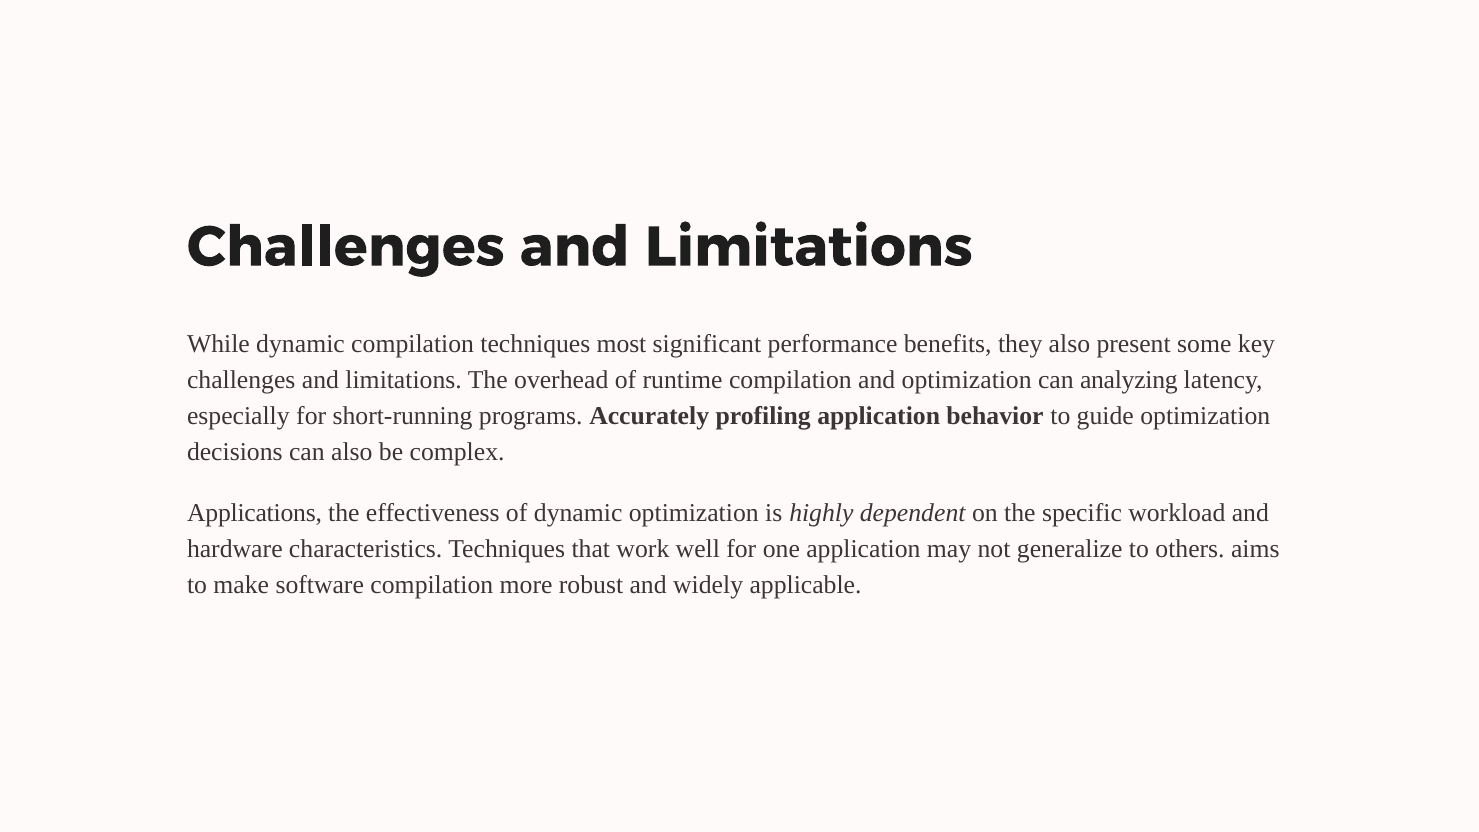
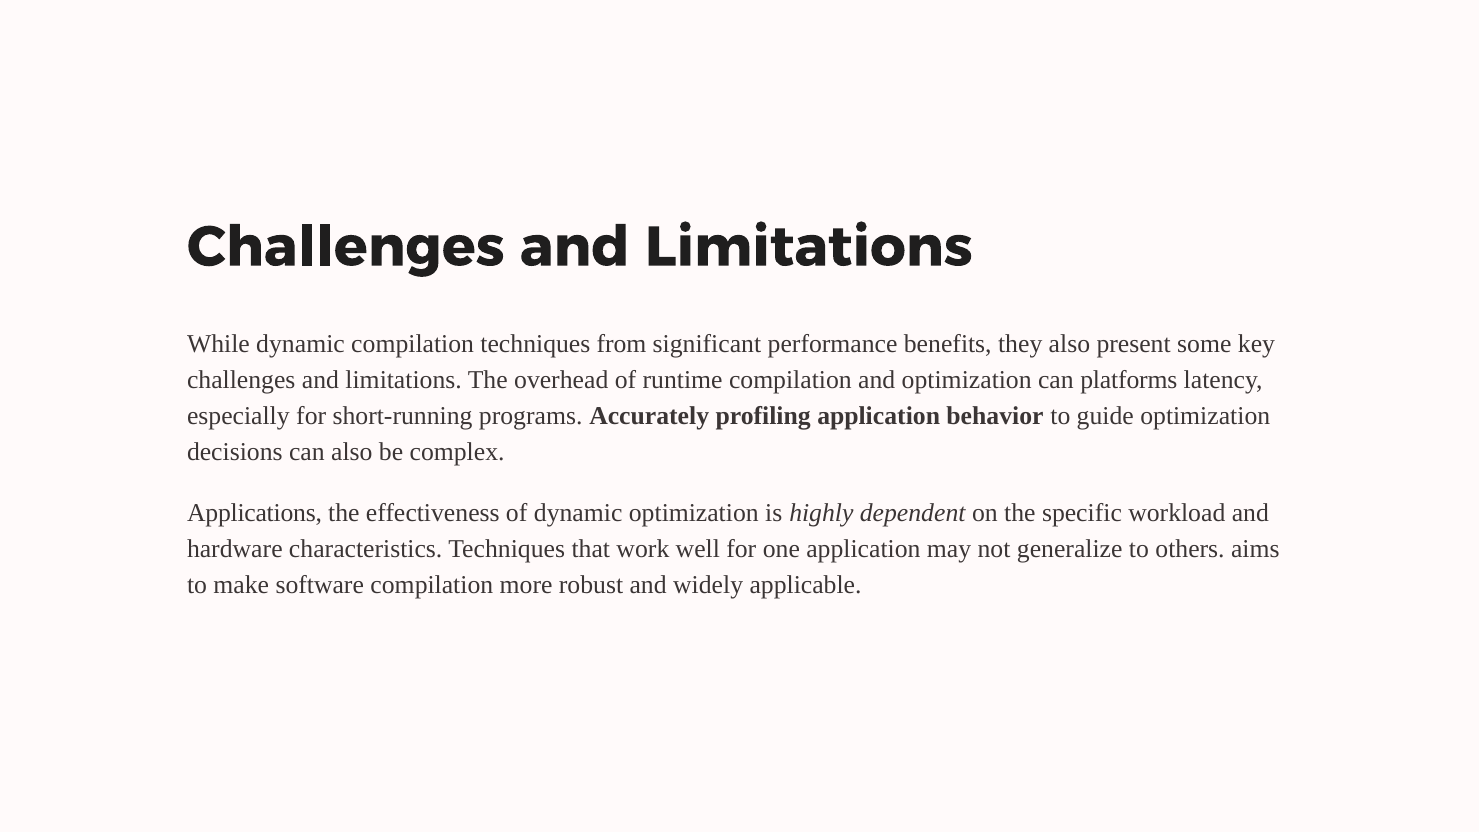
most: most -> from (622, 344)
analyzing: analyzing -> platforms (1129, 380)
